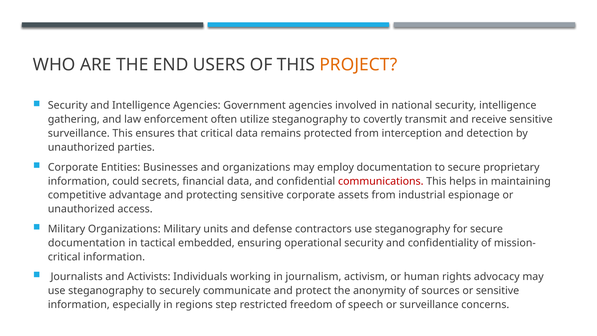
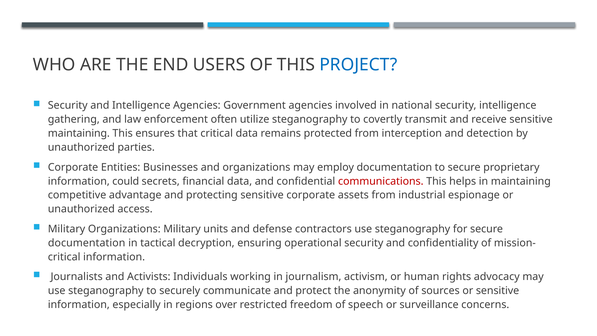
PROJECT colour: orange -> blue (358, 65)
surveillance: surveillance -> maintaining (79, 133)
embedded: embedded -> decryption (206, 243)
step: step -> over (226, 304)
